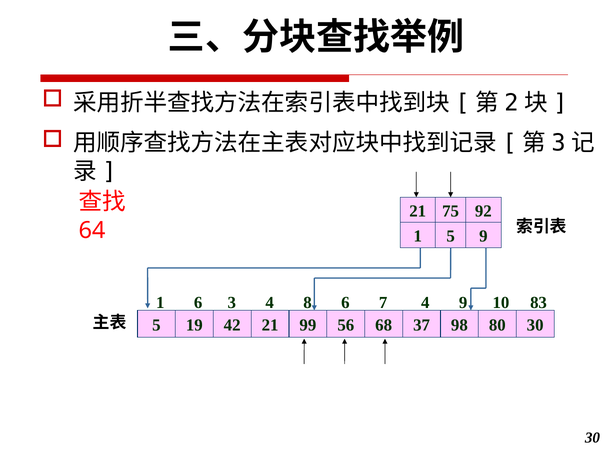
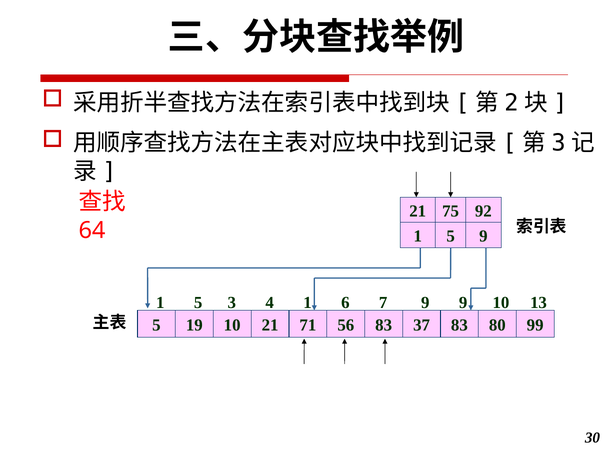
1 6: 6 -> 5 (198, 302)
4 8: 8 -> 1 (307, 302)
7 4: 4 -> 9 (425, 302)
83: 83 -> 13 (538, 302)
19 42: 42 -> 10 (232, 325)
99: 99 -> 71 (308, 325)
56 68: 68 -> 83 (384, 325)
37 98: 98 -> 83 (459, 325)
80 30: 30 -> 99 (535, 325)
